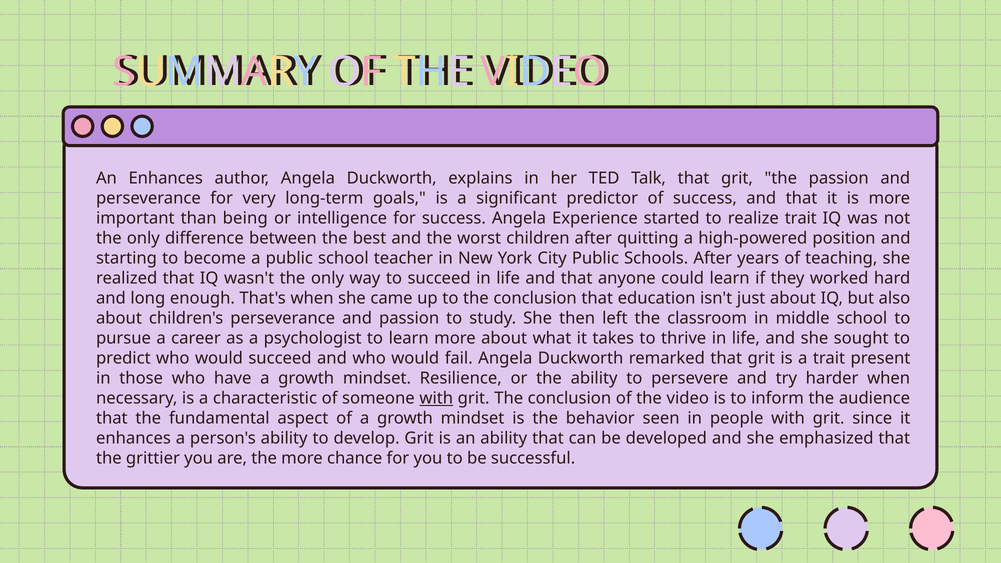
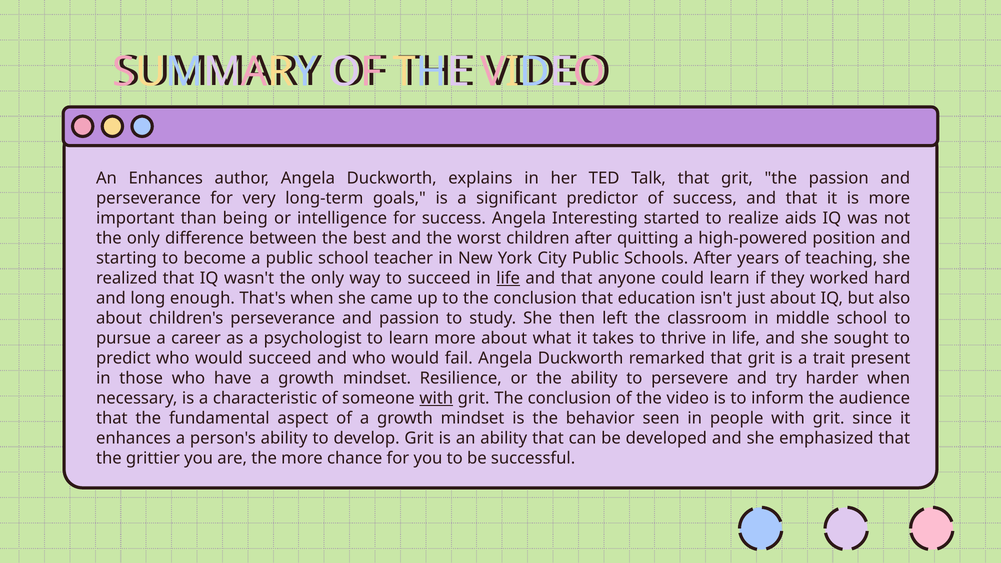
Experience: Experience -> Interesting (595, 218)
realize trait: trait -> aids (801, 218)
life underline: none -> present (508, 278)
